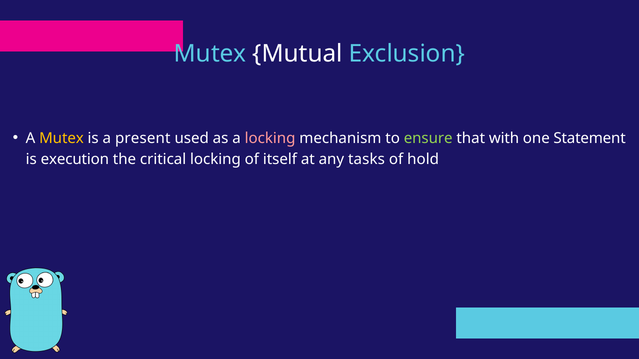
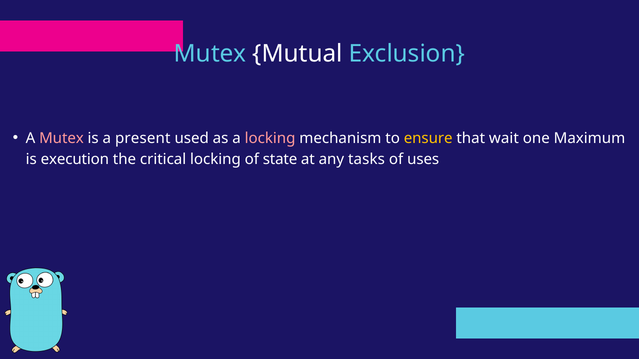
Mutex colour: yellow -> pink (61, 138)
ensure colour: light green -> yellow (428, 138)
with: with -> wait (504, 138)
Statement: Statement -> Maximum (589, 138)
itself: itself -> state (280, 160)
hold: hold -> uses (423, 160)
